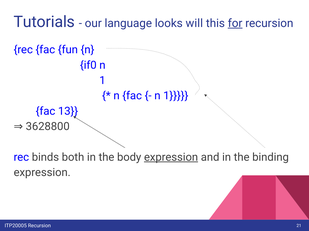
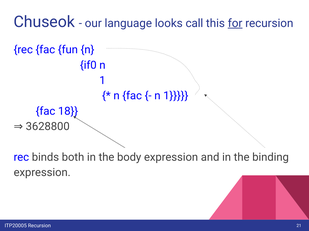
Tutorials: Tutorials -> Chuseok (44, 22)
will: will -> call (194, 23)
13: 13 -> 18 (68, 112)
expression underline: present -> none (171, 158)
